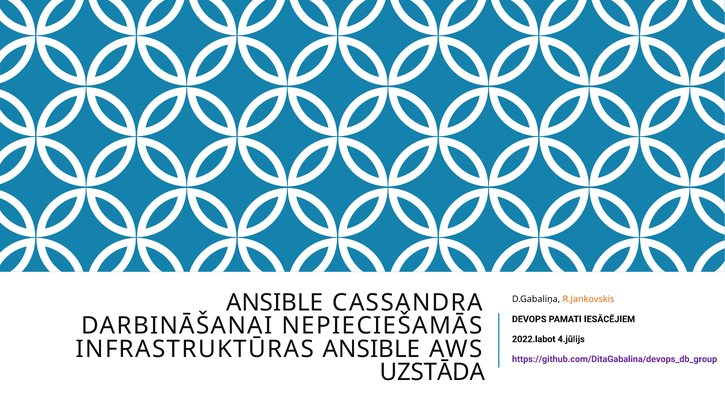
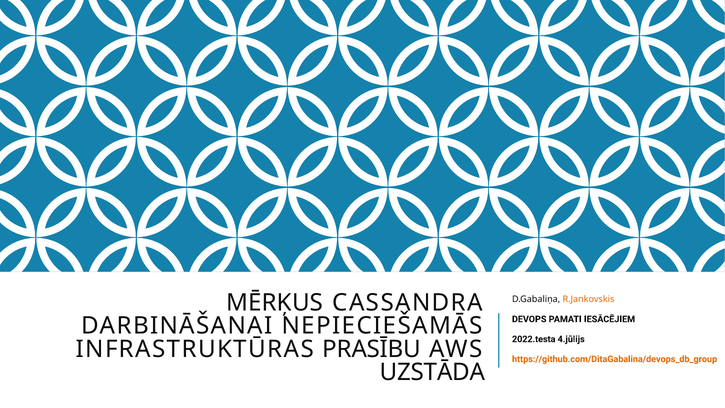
ANSIBLE: ANSIBLE -> MĒRĶUS (275, 303)
2022.labot: 2022.labot -> 2022.testa (534, 339)
INFRASTRUKTŪRAS ANSIBLE: ANSIBLE -> PRASĪBU (372, 349)
https://github.com/DitaGabalina/devops_db_group colour: purple -> orange (615, 359)
